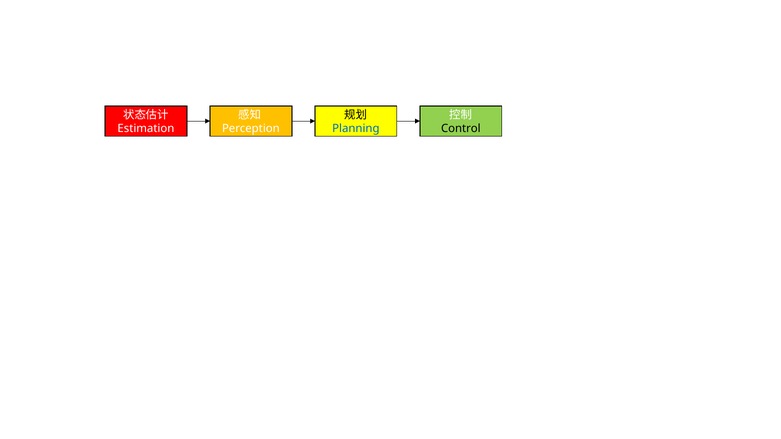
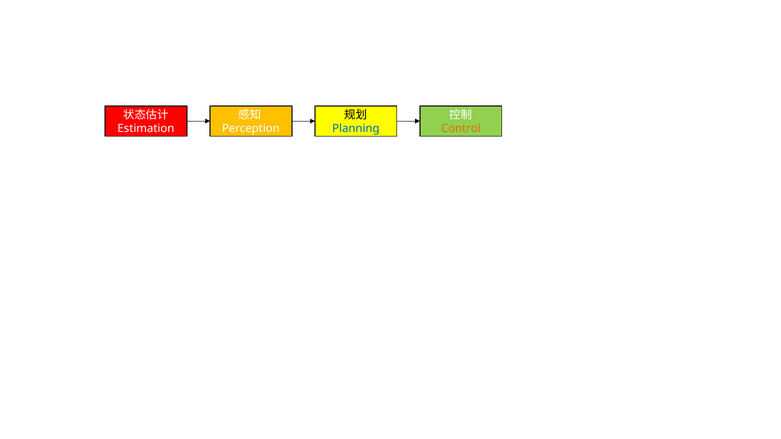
Control colour: black -> orange (461, 129)
